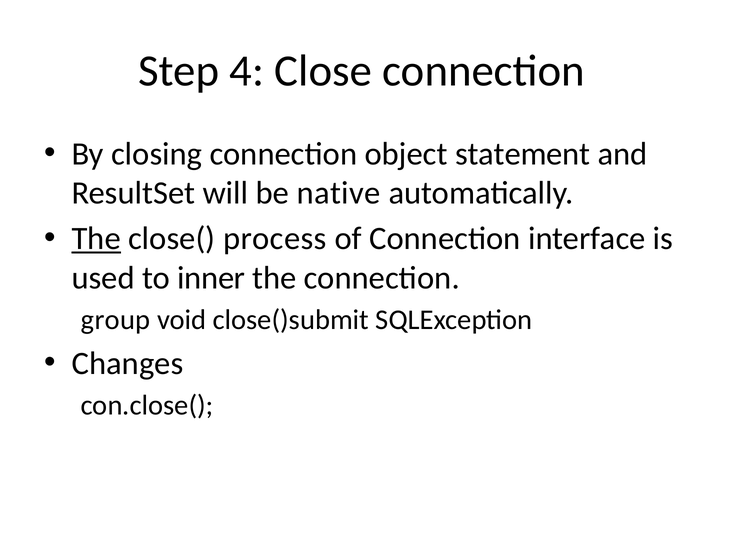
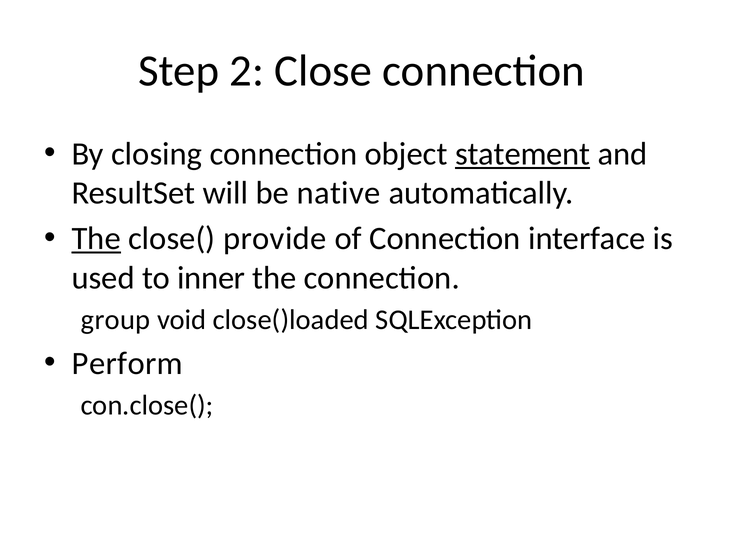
4: 4 -> 2 (247, 71)
statement underline: none -> present (523, 154)
process: process -> provide (275, 239)
close()submit: close()submit -> close()loaded (291, 320)
Changes: Changes -> Perform (127, 364)
